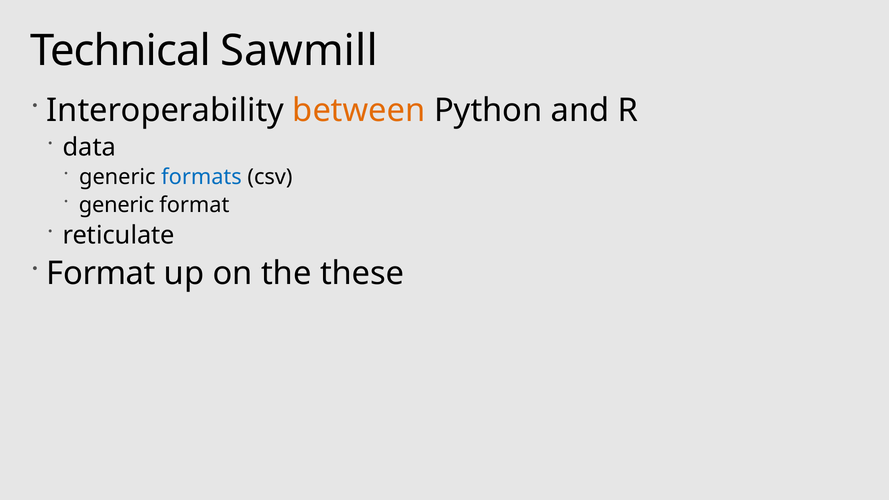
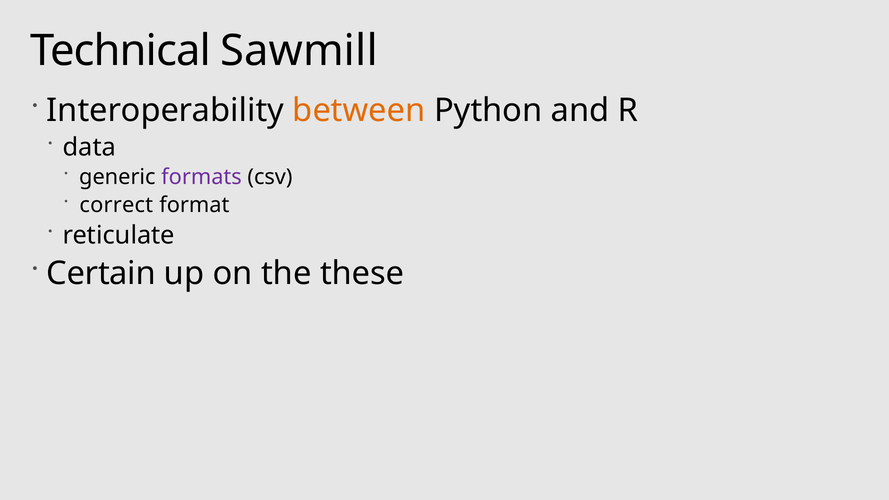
formats colour: blue -> purple (202, 177)
generic: generic -> correct (116, 205)
Format: Format -> Certain (101, 273)
